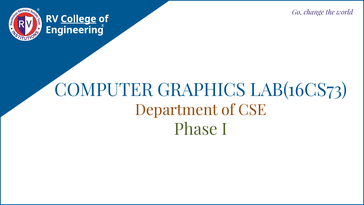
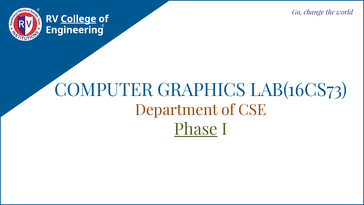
Phase underline: none -> present (196, 129)
